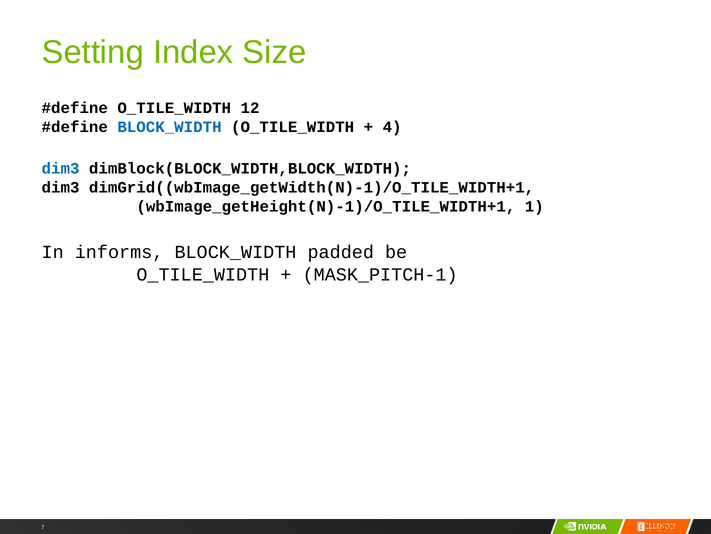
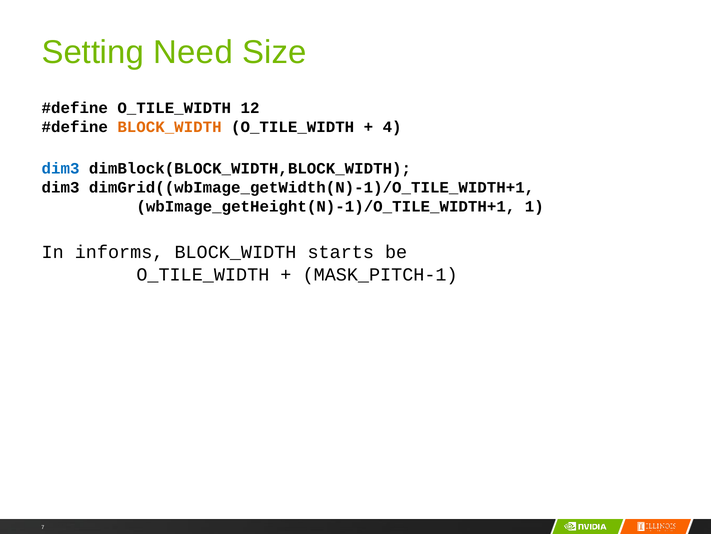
Index: Index -> Need (193, 52)
BLOCK_WIDTH colour: blue -> orange (169, 127)
padded: padded -> starts (341, 252)
